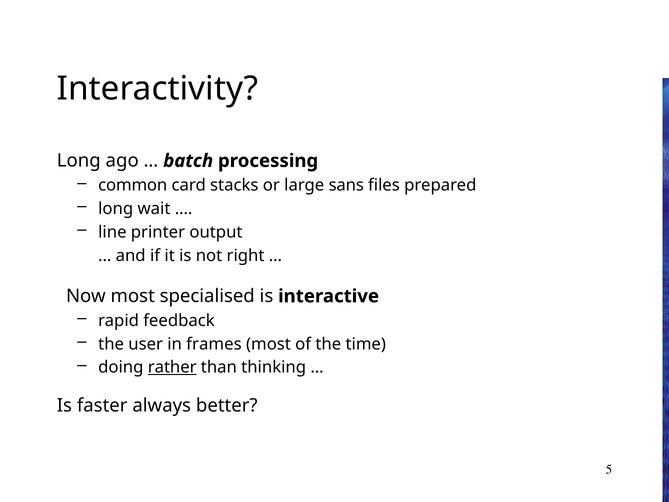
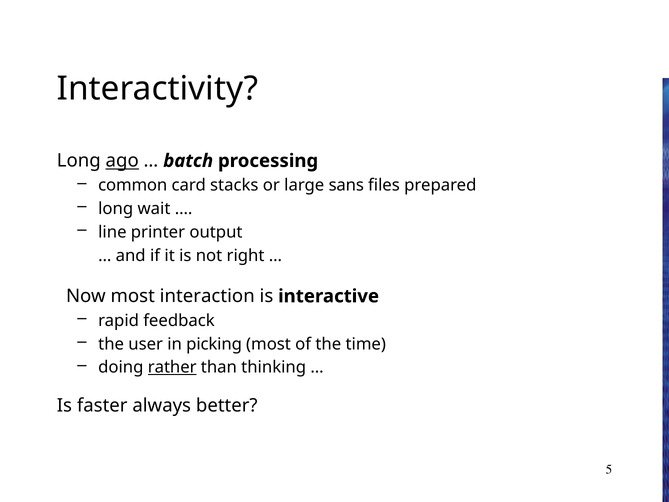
ago underline: none -> present (122, 161)
specialised: specialised -> interaction (207, 296)
frames: frames -> picking (214, 344)
